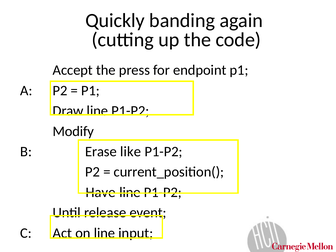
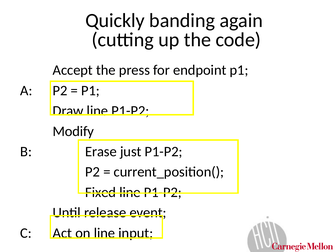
like: like -> just (131, 152)
Have: Have -> Fixed (101, 192)
